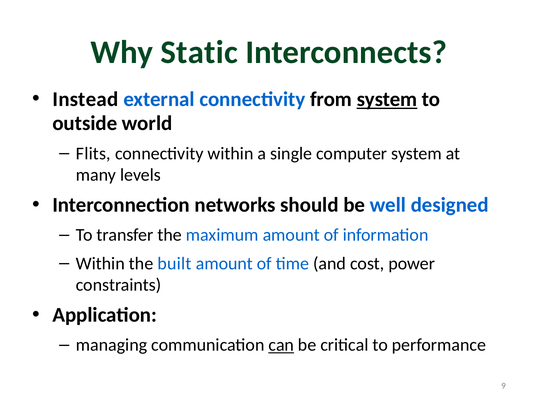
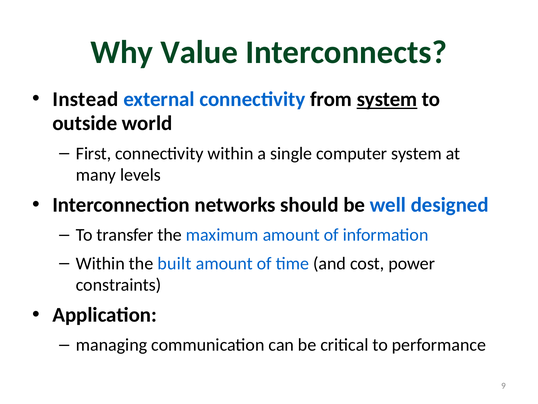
Static: Static -> Value (199, 52)
Flits: Flits -> First (94, 153)
can underline: present -> none (281, 345)
